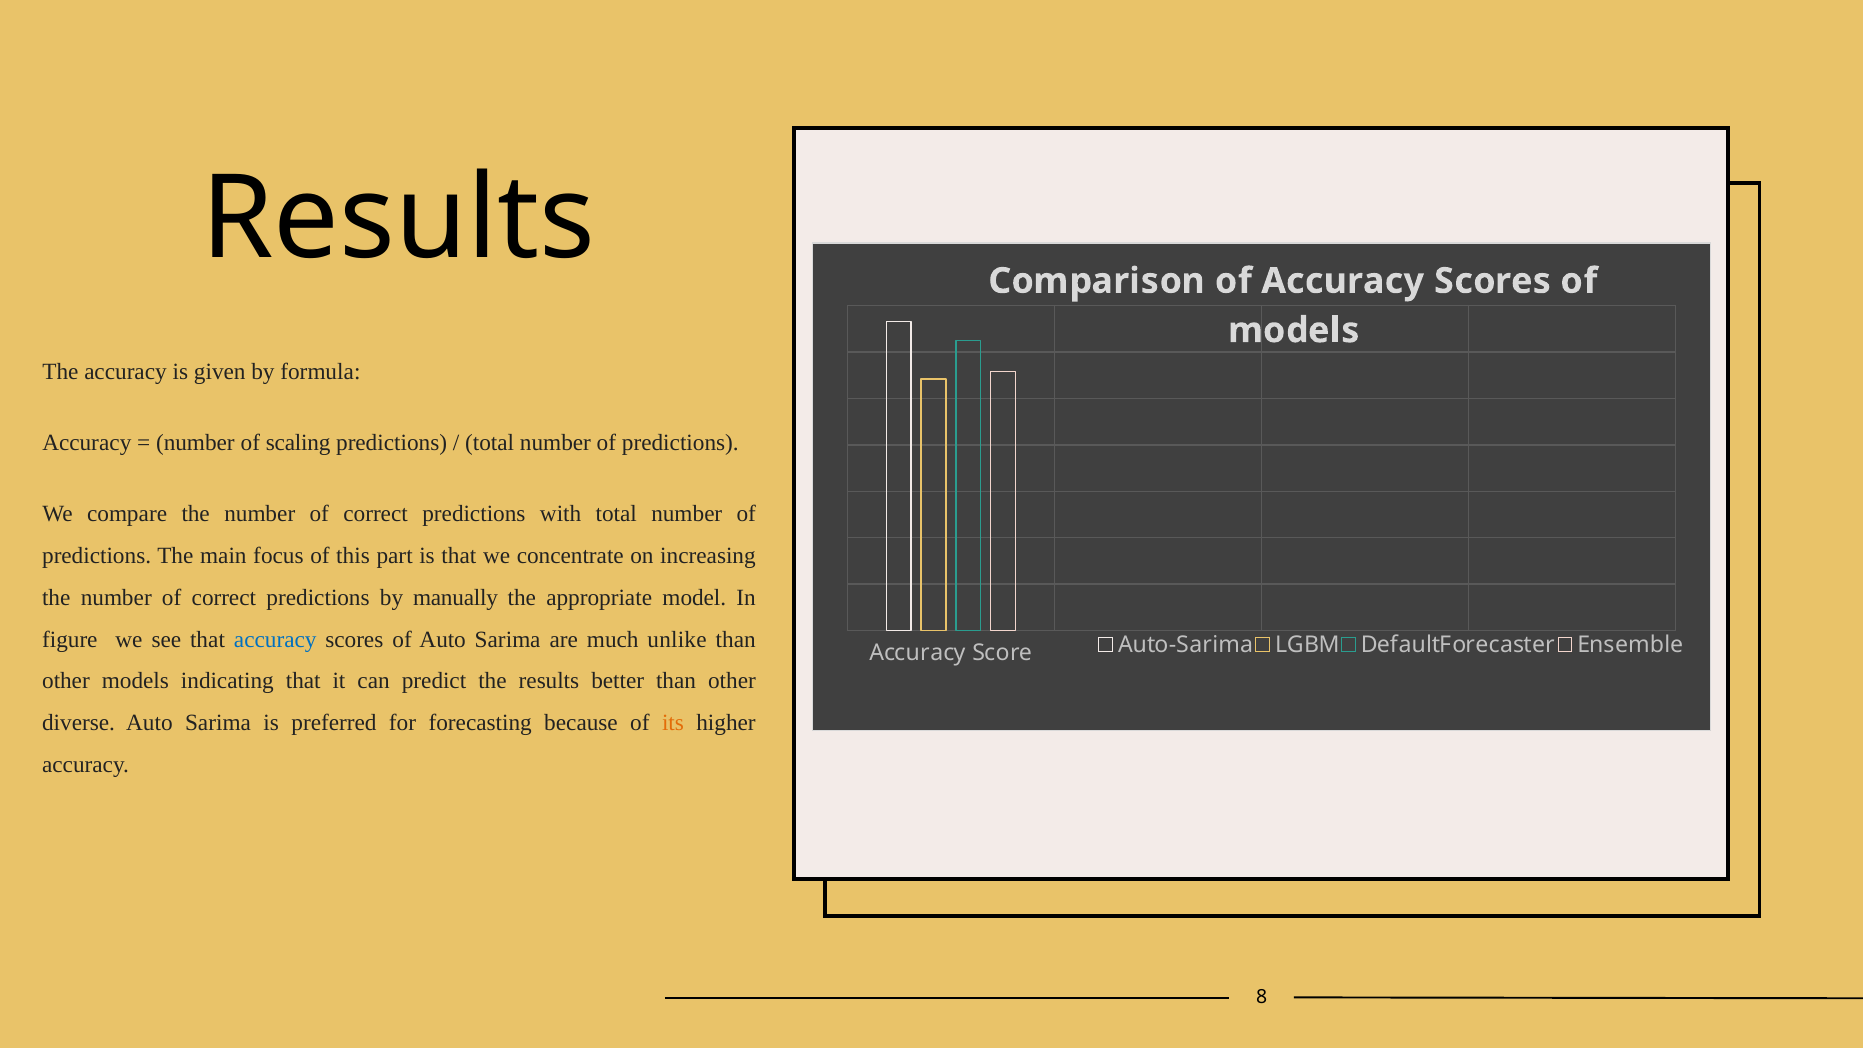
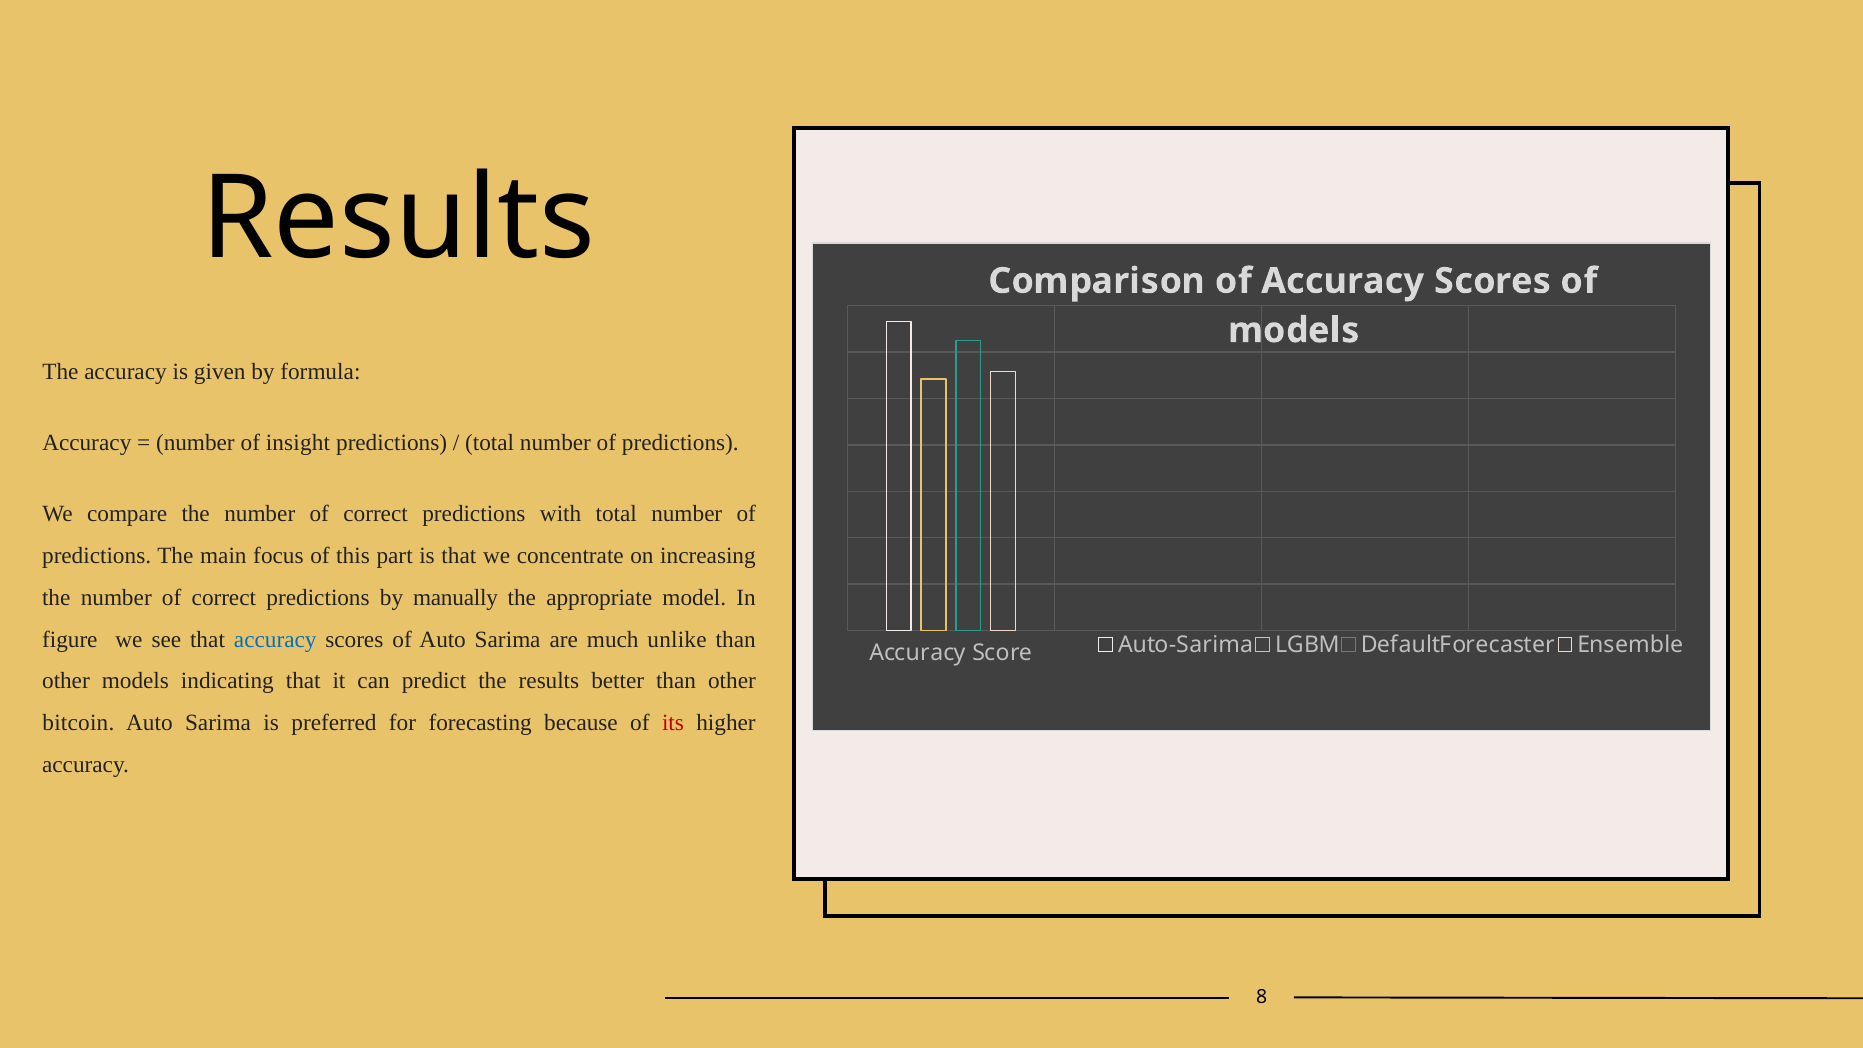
scaling: scaling -> insight (298, 443)
diverse: diverse -> bitcoin (78, 723)
its colour: orange -> red (673, 723)
